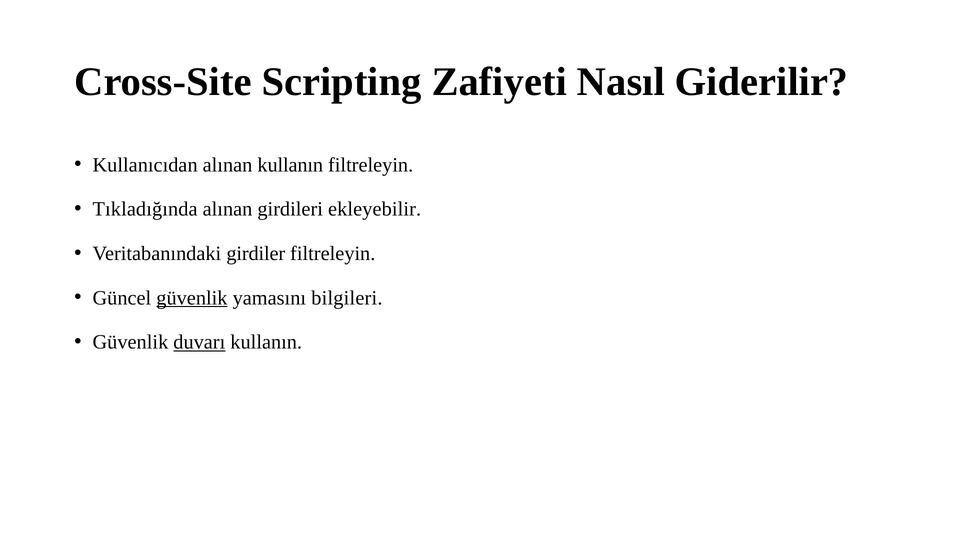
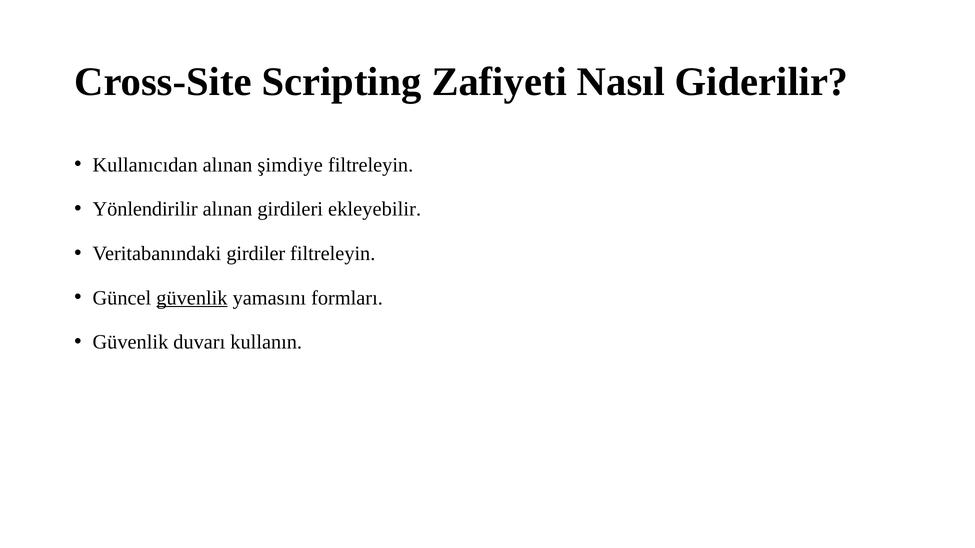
alınan kullanın: kullanın -> şimdiye (290, 165)
Tıkladığında: Tıkladığında -> Yönlendirilir (145, 209)
bilgileri: bilgileri -> formları (347, 298)
duvarı underline: present -> none (199, 342)
